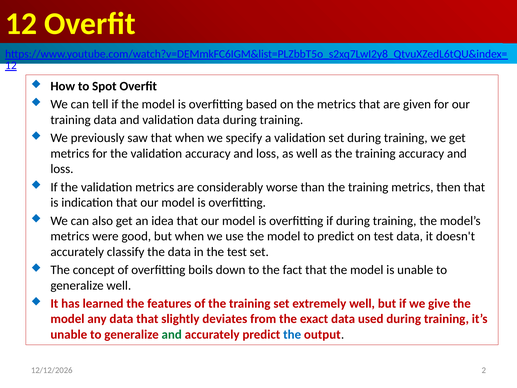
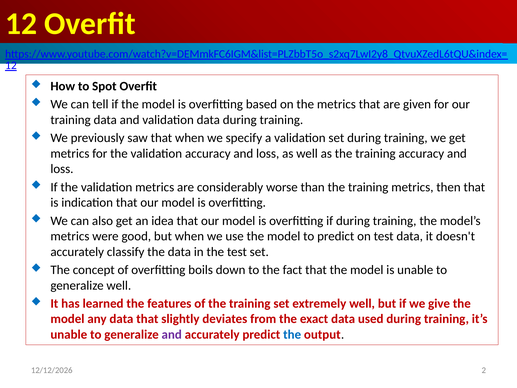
and colour: green -> purple (172, 334)
